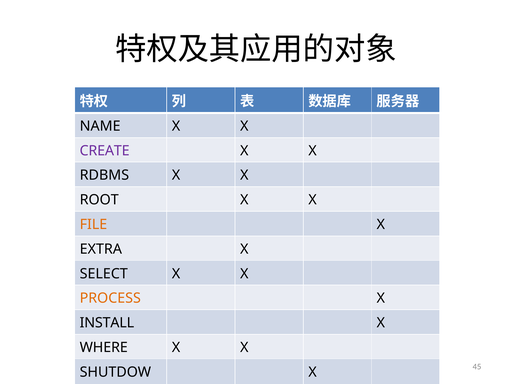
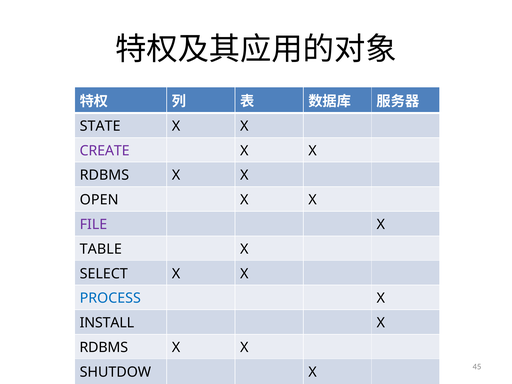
NAME: NAME -> STATE (100, 126)
ROOT: ROOT -> OPEN (99, 200)
FILE colour: orange -> purple (93, 224)
EXTRA: EXTRA -> TABLE (101, 249)
PROCESS colour: orange -> blue (110, 298)
WHERE: WHERE -> RDBMS (104, 347)
